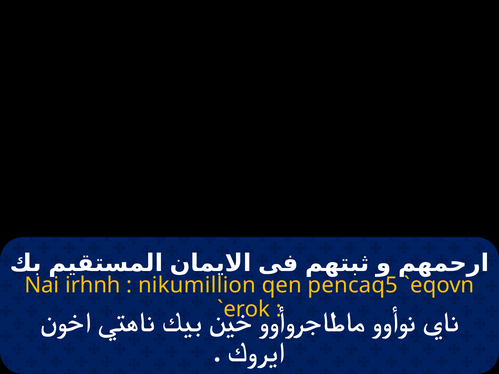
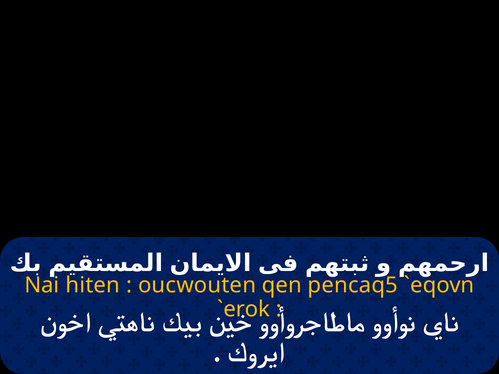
irhnh: irhnh -> hiten (93, 285)
nikumillion: nikumillion -> oucwouten (197, 285)
